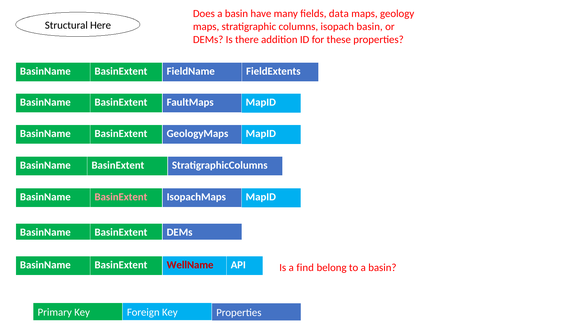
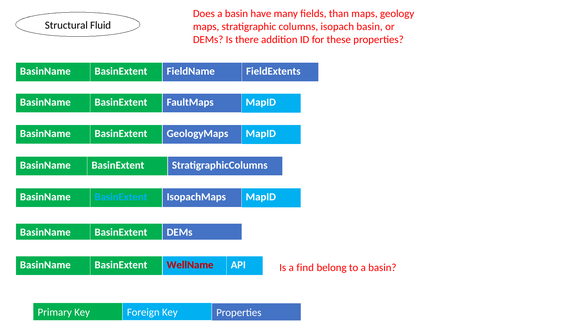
data: data -> than (339, 14)
Here: Here -> Fluid (101, 25)
BasinExtent colour: pink -> light blue (121, 197)
